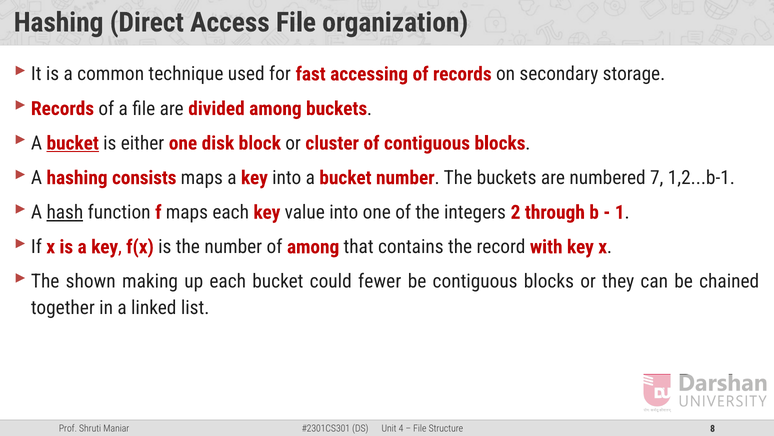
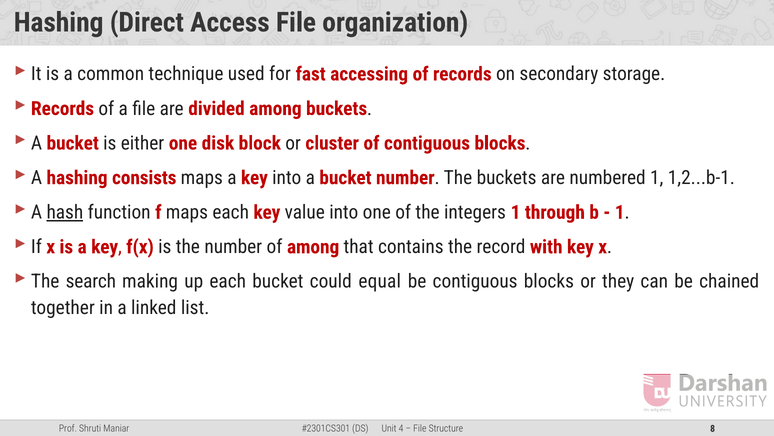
bucket underline: present -> none (73, 143)
numbered 7: 7 -> 1 (657, 178)
integers 2: 2 -> 1 (516, 212)
shown: shown -> search (91, 281)
fewer: fewer -> equal (380, 281)
